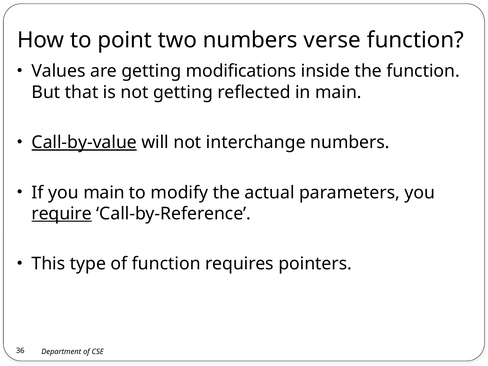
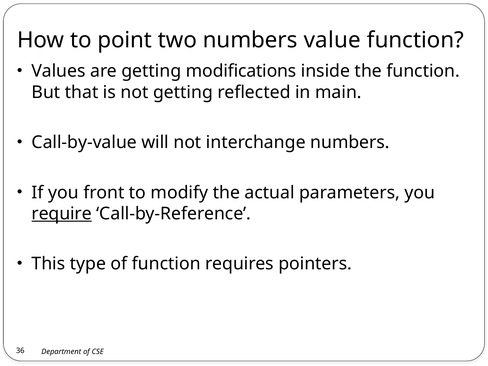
verse: verse -> value (332, 40)
Call-by-value underline: present -> none (84, 142)
you main: main -> front (104, 193)
